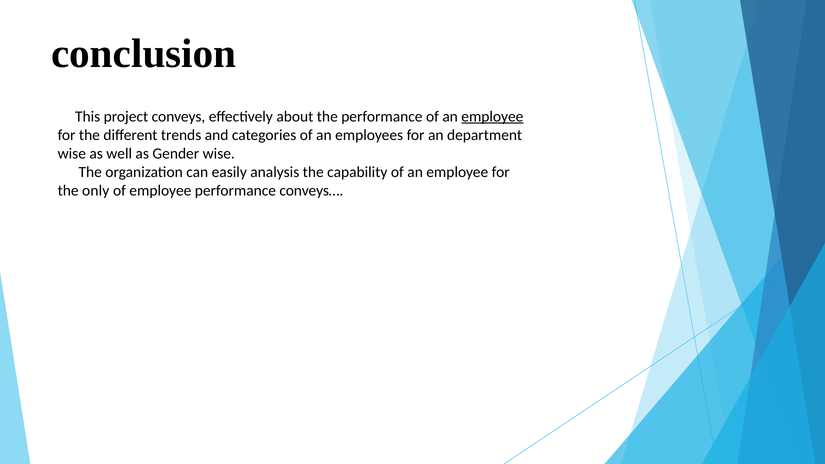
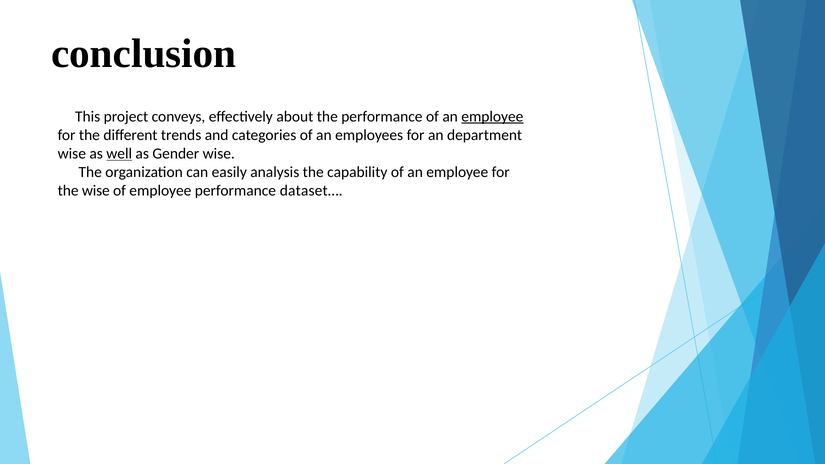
well underline: none -> present (119, 154)
the only: only -> wise (96, 191)
conveys…: conveys… -> dataset… (311, 191)
